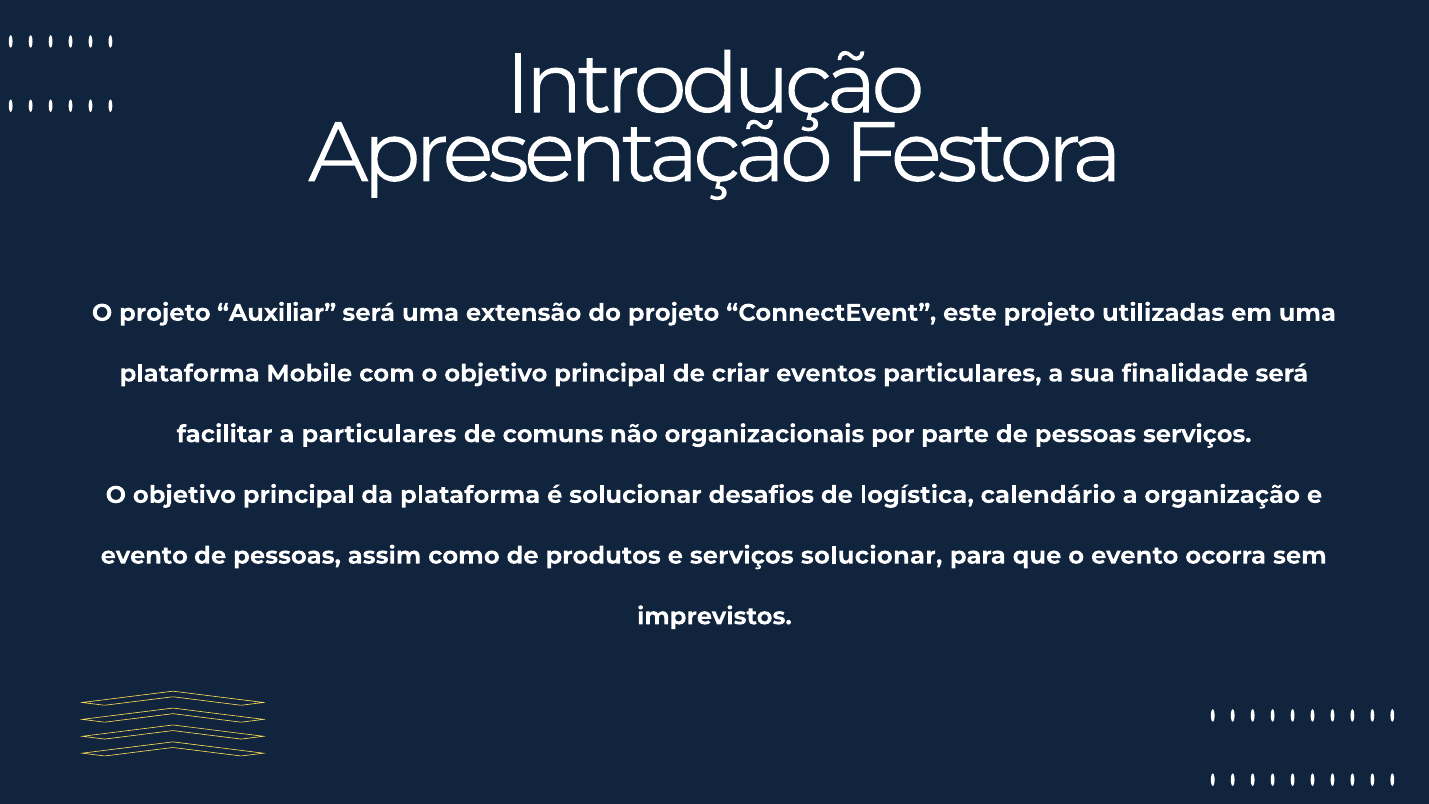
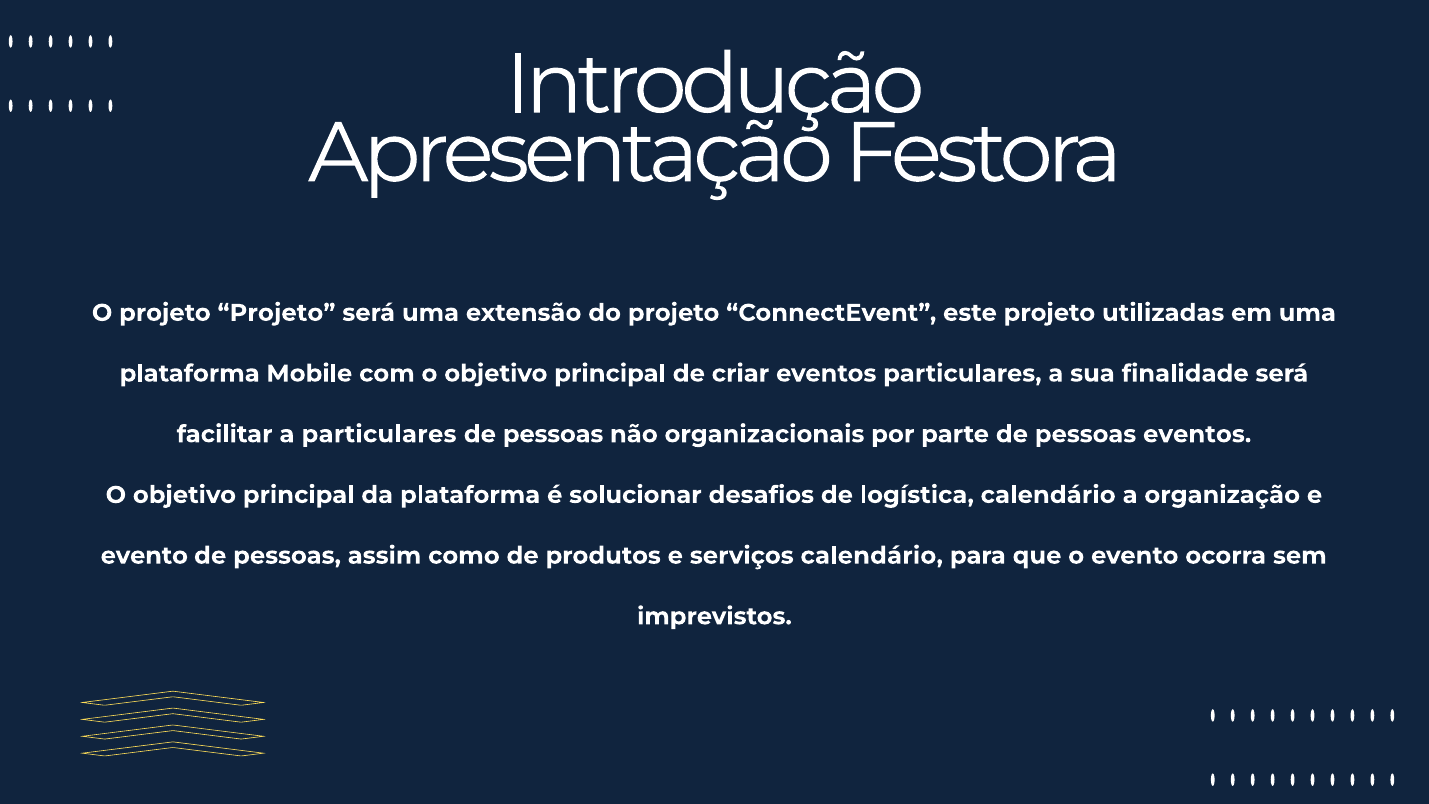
projeto Auxiliar: Auxiliar -> Projeto (276, 313)
comuns: comuns -> pessoas (553, 434)
pessoas serviços: serviços -> eventos (1197, 434)
serviços solucionar: solucionar -> calendário (872, 556)
